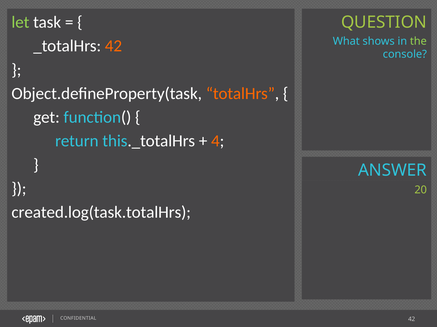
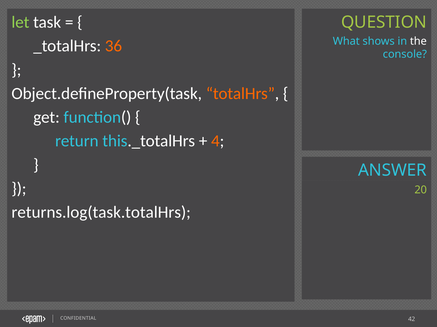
the colour: light green -> white (418, 41)
_totalHrs 42: 42 -> 36 (113, 46)
created.log(task.totalHrs: created.log(task.totalHrs -> returns.log(task.totalHrs (101, 213)
